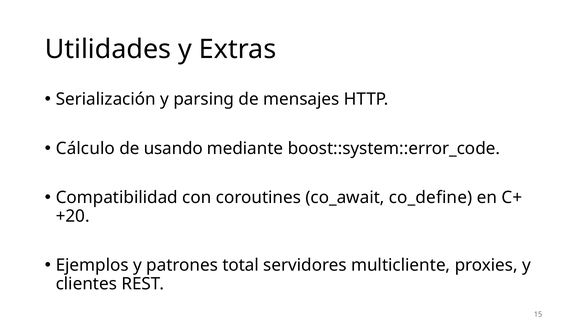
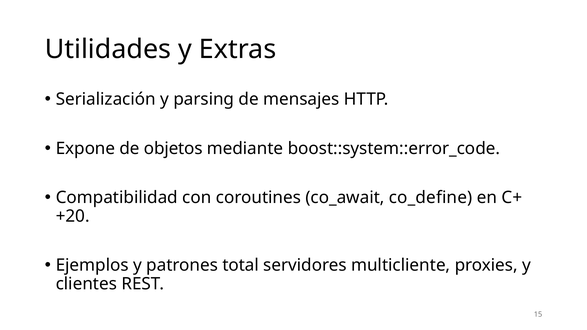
Cálculo: Cálculo -> Expone (85, 148)
usando: usando -> objetos (173, 148)
